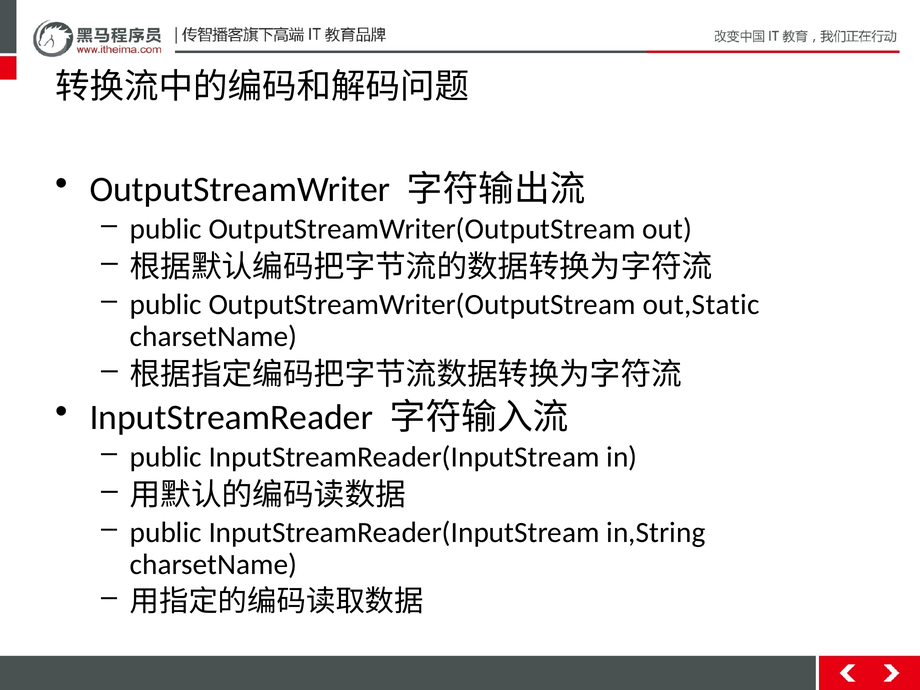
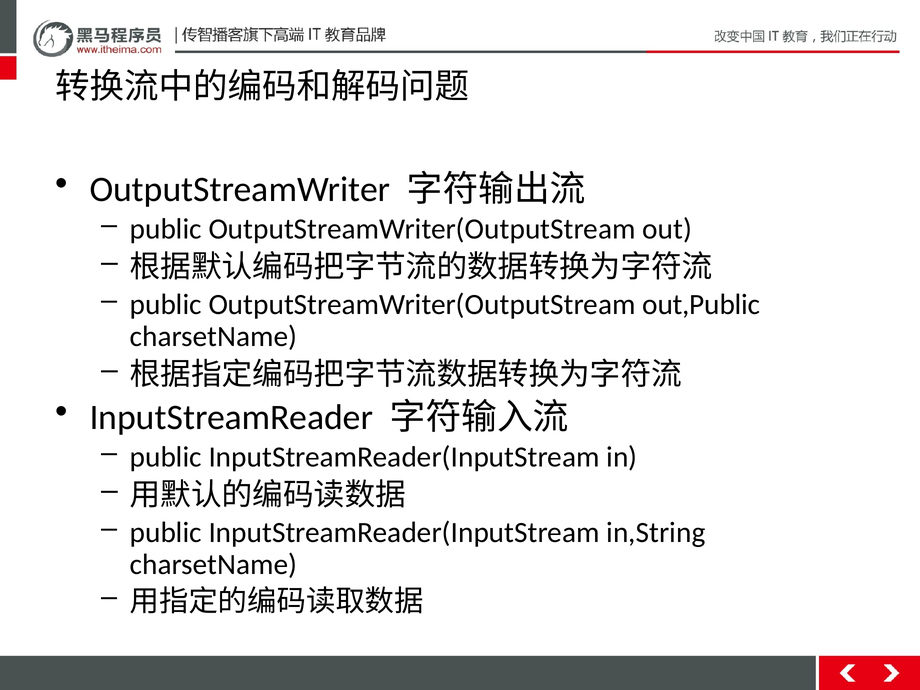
out,Static: out,Static -> out,Public (701, 305)
